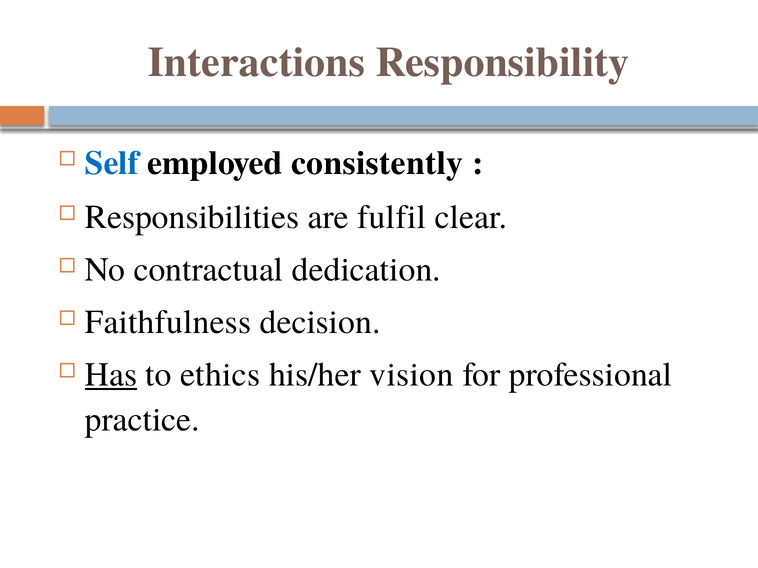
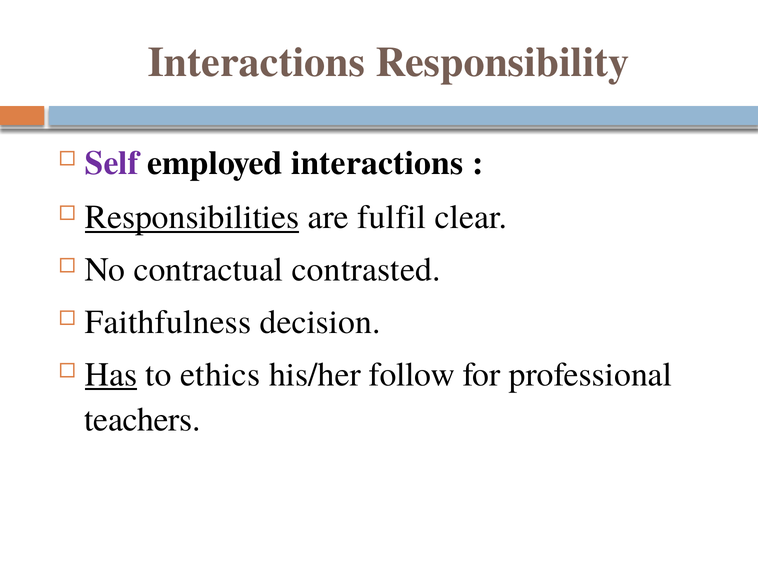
Self colour: blue -> purple (112, 163)
employed consistently: consistently -> interactions (377, 163)
Responsibilities underline: none -> present (192, 218)
dedication: dedication -> contrasted (366, 270)
vision: vision -> follow (412, 375)
practice: practice -> teachers (142, 420)
